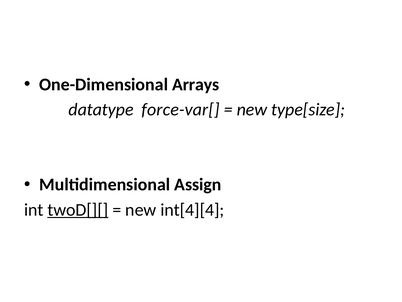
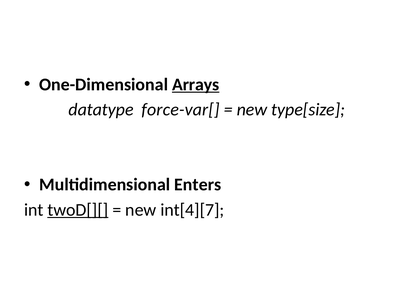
Arrays underline: none -> present (196, 84)
Assign: Assign -> Enters (198, 184)
int[4][4: int[4][4 -> int[4][7 (192, 209)
